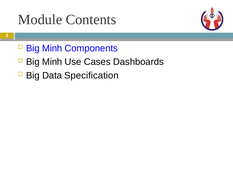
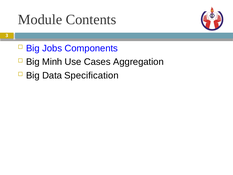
Minh: Minh -> Jobs (52, 48)
Dashboards: Dashboards -> Aggregation (138, 62)
